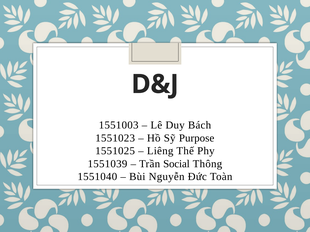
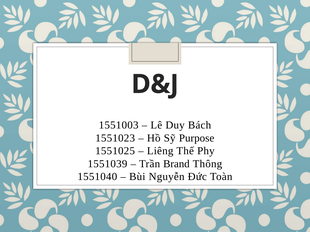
Social: Social -> Brand (176, 164)
